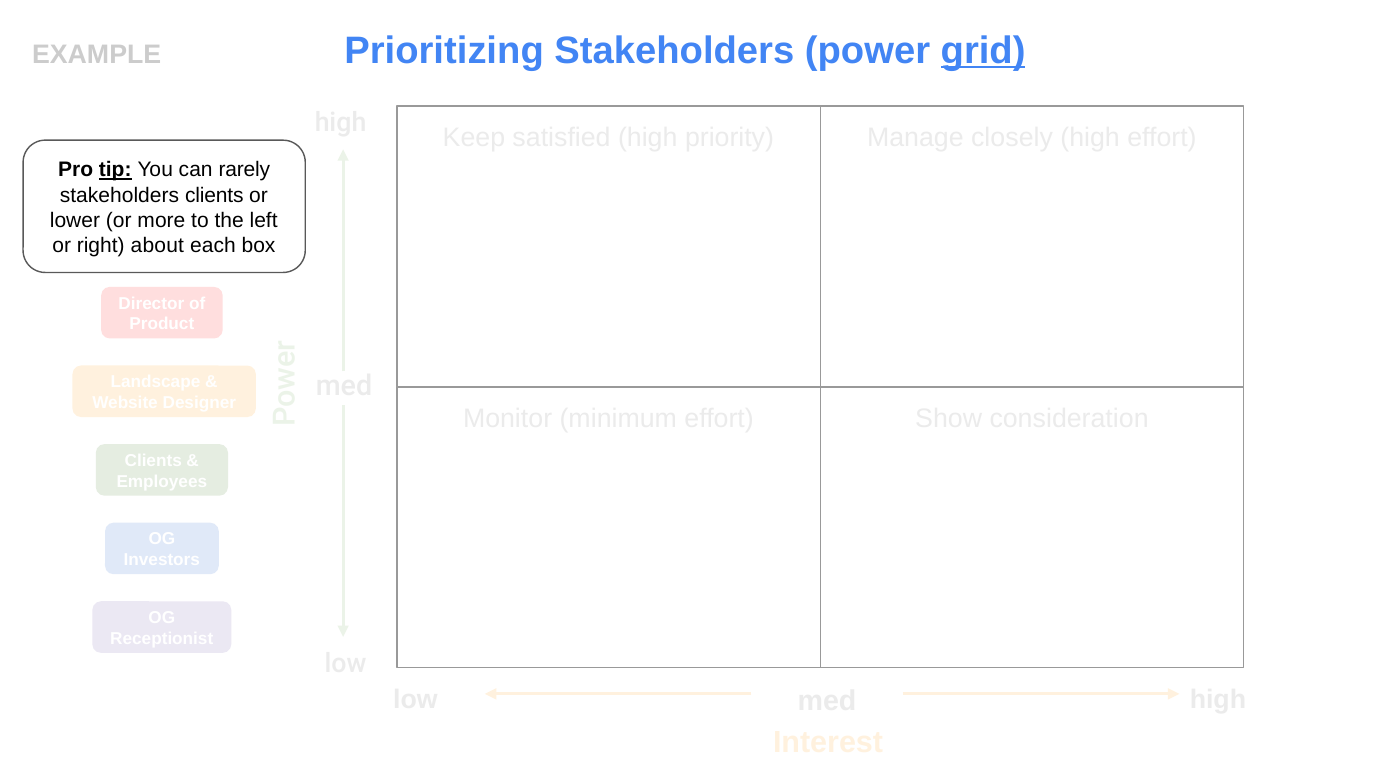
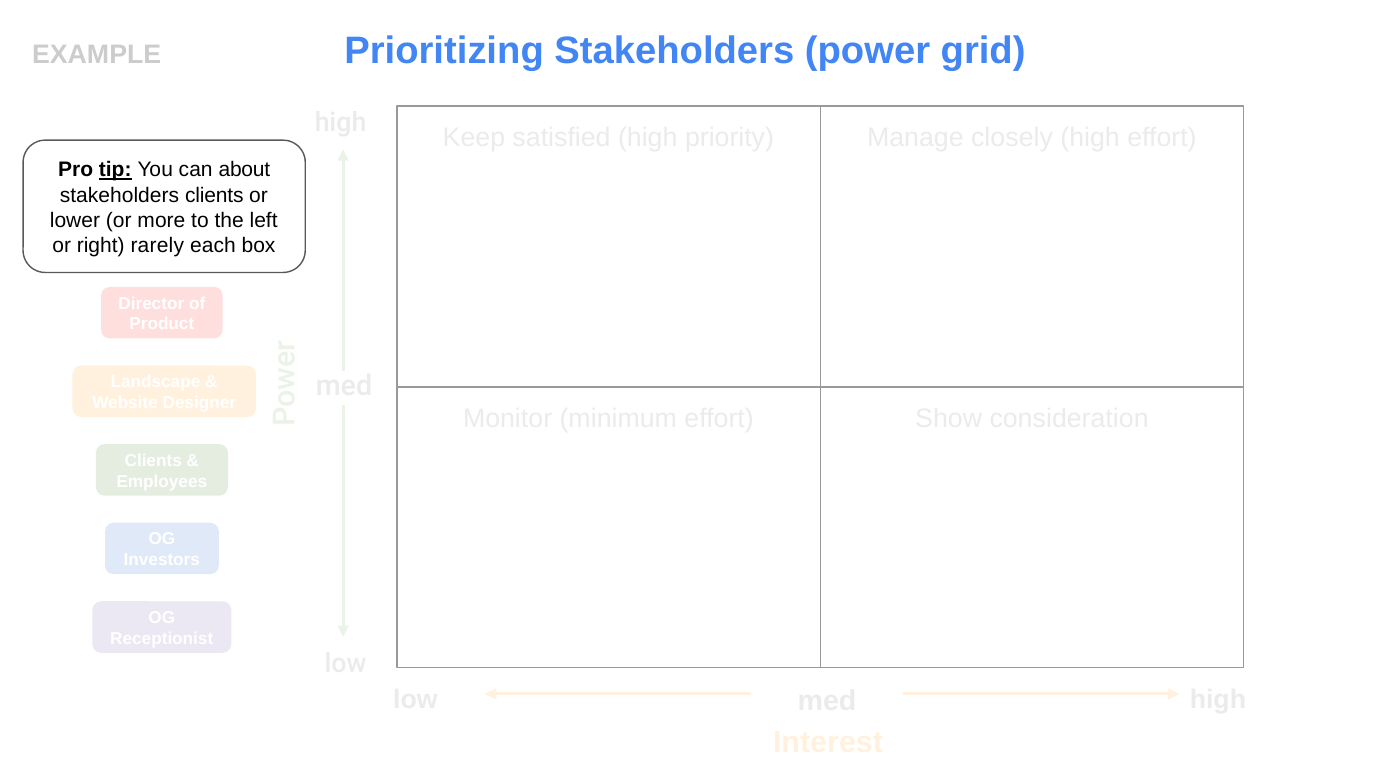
grid underline: present -> none (983, 51)
rarely: rarely -> about (244, 170)
about: about -> rarely (157, 246)
